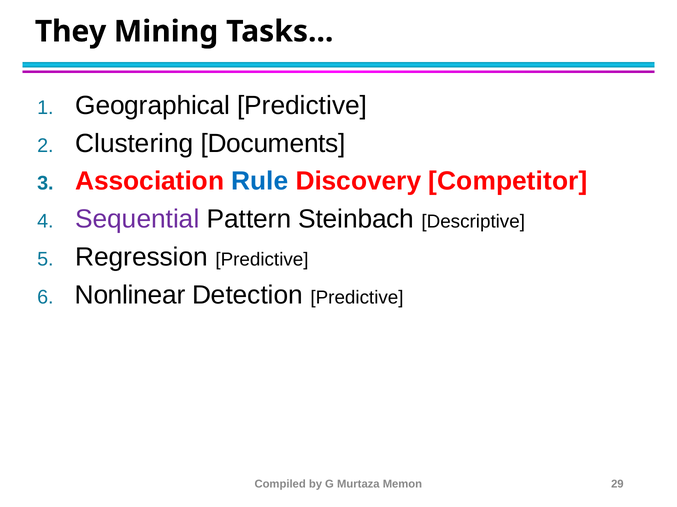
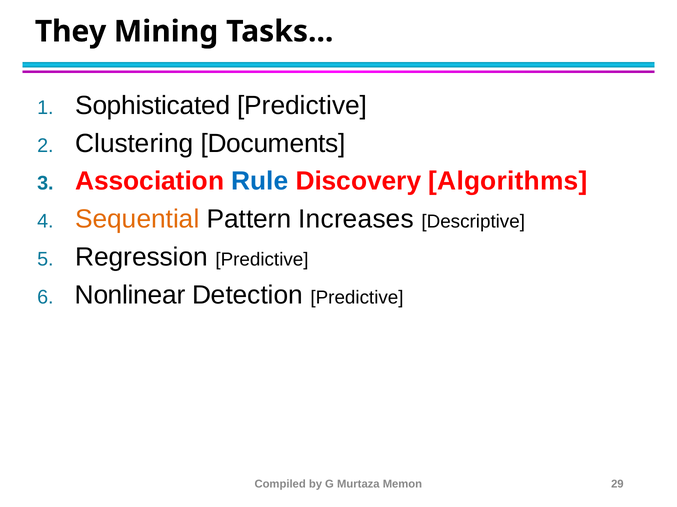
Geographical: Geographical -> Sophisticated (153, 106)
Competitor: Competitor -> Algorithms (508, 182)
Sequential colour: purple -> orange (137, 220)
Steinbach: Steinbach -> Increases (356, 220)
